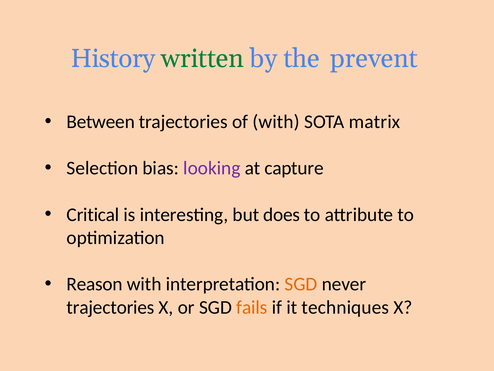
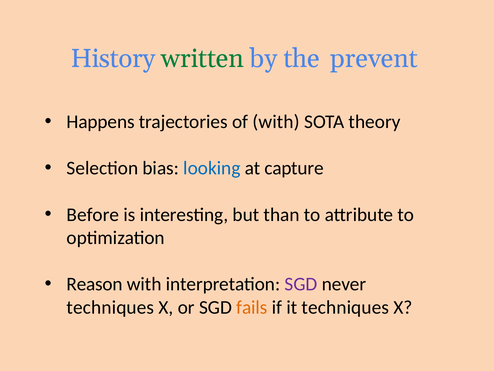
Between: Between -> Happens (101, 122)
matrix: matrix -> theory (375, 122)
looking colour: purple -> blue (212, 168)
Critical: Critical -> Before (93, 214)
does: does -> than (282, 214)
SGD colour: orange -> purple (301, 284)
trajectories: trajectories -> techniques (110, 307)
